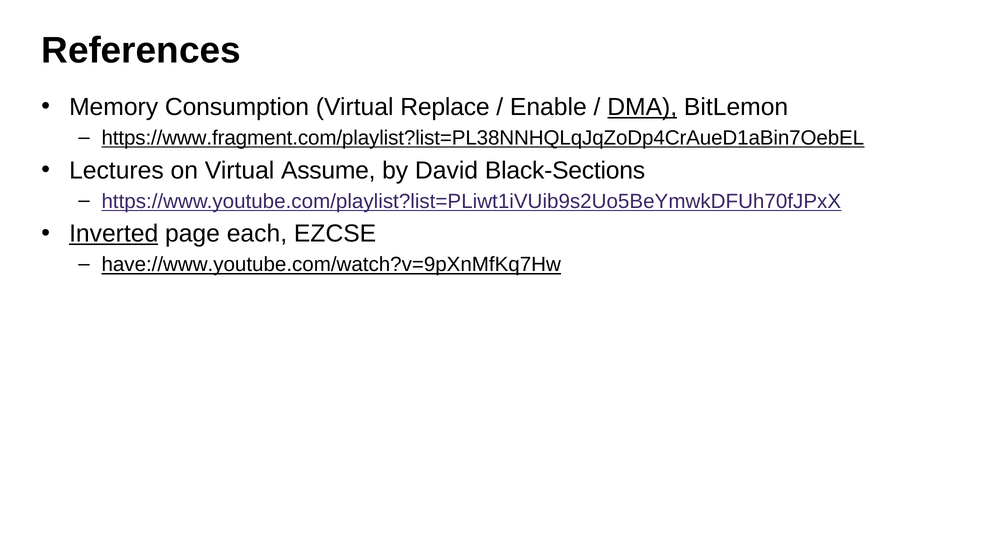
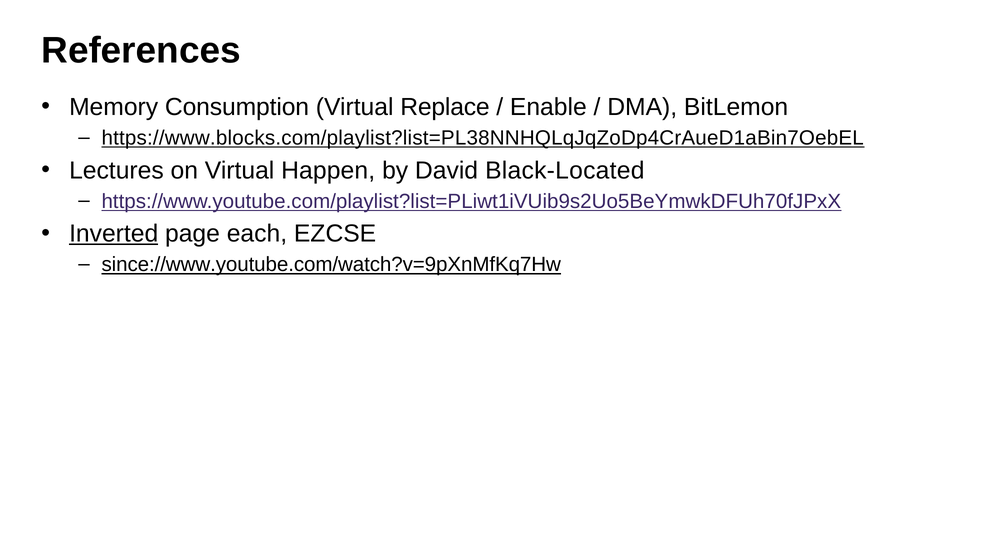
DMA underline: present -> none (642, 107)
https://www.fragment.com/playlist?list=PL38NNHQLqJqZoDp4CrAueD1aBin7OebEL: https://www.fragment.com/playlist?list=PL38NNHQLqJqZoDp4CrAueD1aBin7OebEL -> https://www.blocks.com/playlist?list=PL38NNHQLqJqZoDp4CrAueD1aBin7OebEL (483, 138)
Assume: Assume -> Happen (328, 170)
Black-Sections: Black-Sections -> Black-Located (565, 170)
have://www.youtube.com/watch?v=9pXnMfKq7Hw: have://www.youtube.com/watch?v=9pXnMfKq7Hw -> since://www.youtube.com/watch?v=9pXnMfKq7Hw (331, 265)
